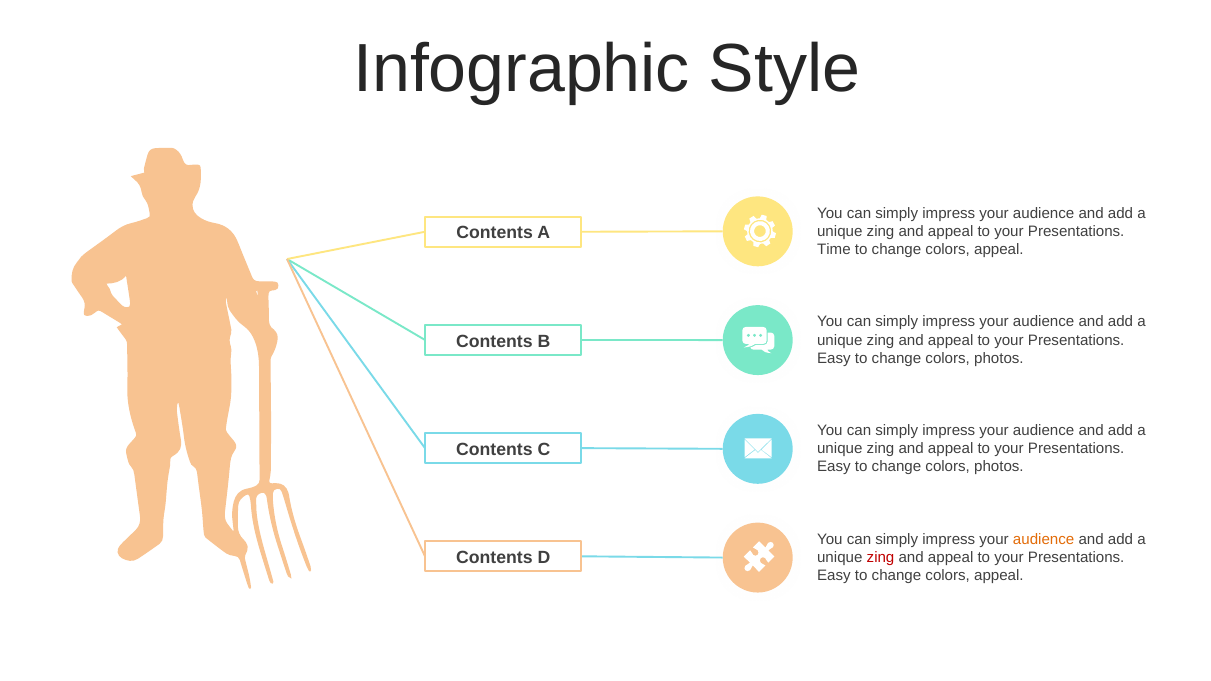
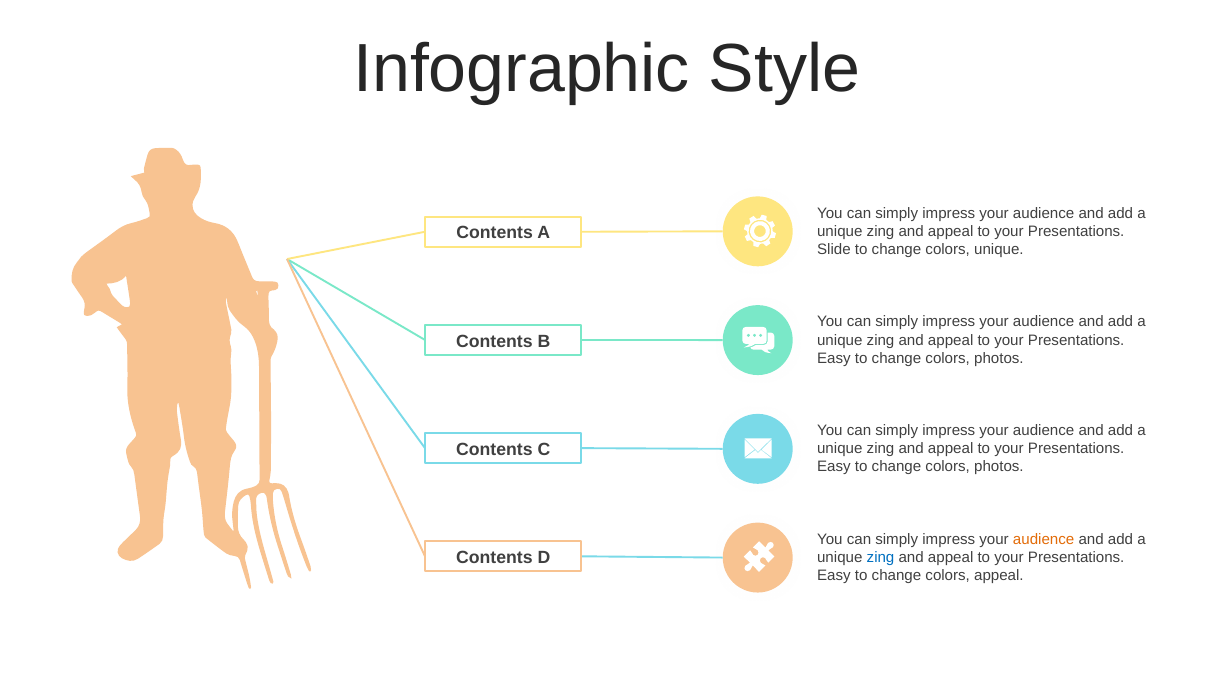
Time: Time -> Slide (834, 250)
appeal: appeal -> unique (999, 250)
zing colour: red -> blue (881, 558)
